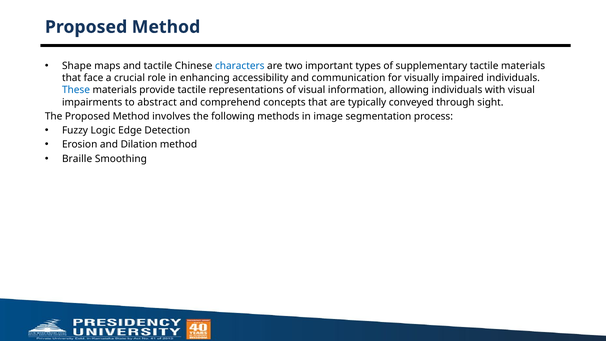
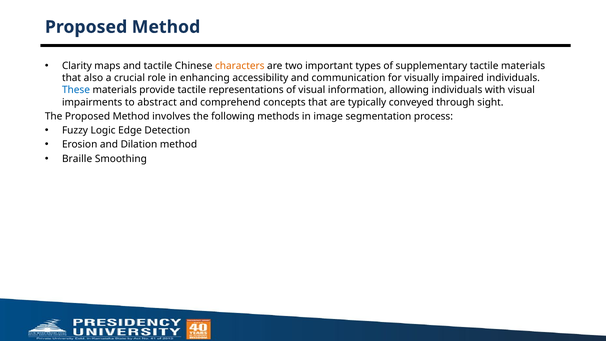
Shape: Shape -> Clarity (77, 66)
characters colour: blue -> orange (240, 66)
face: face -> also (93, 78)
